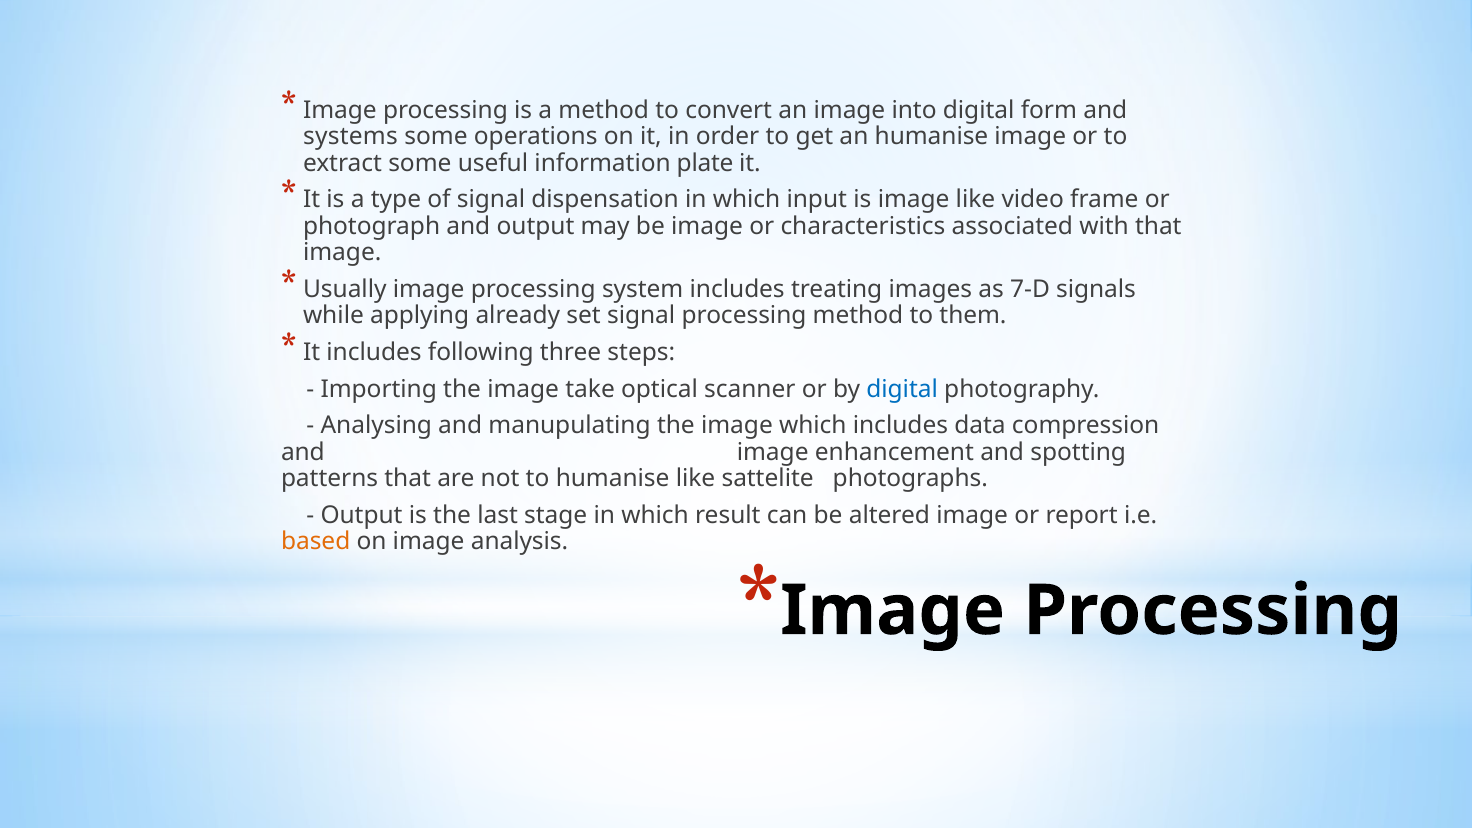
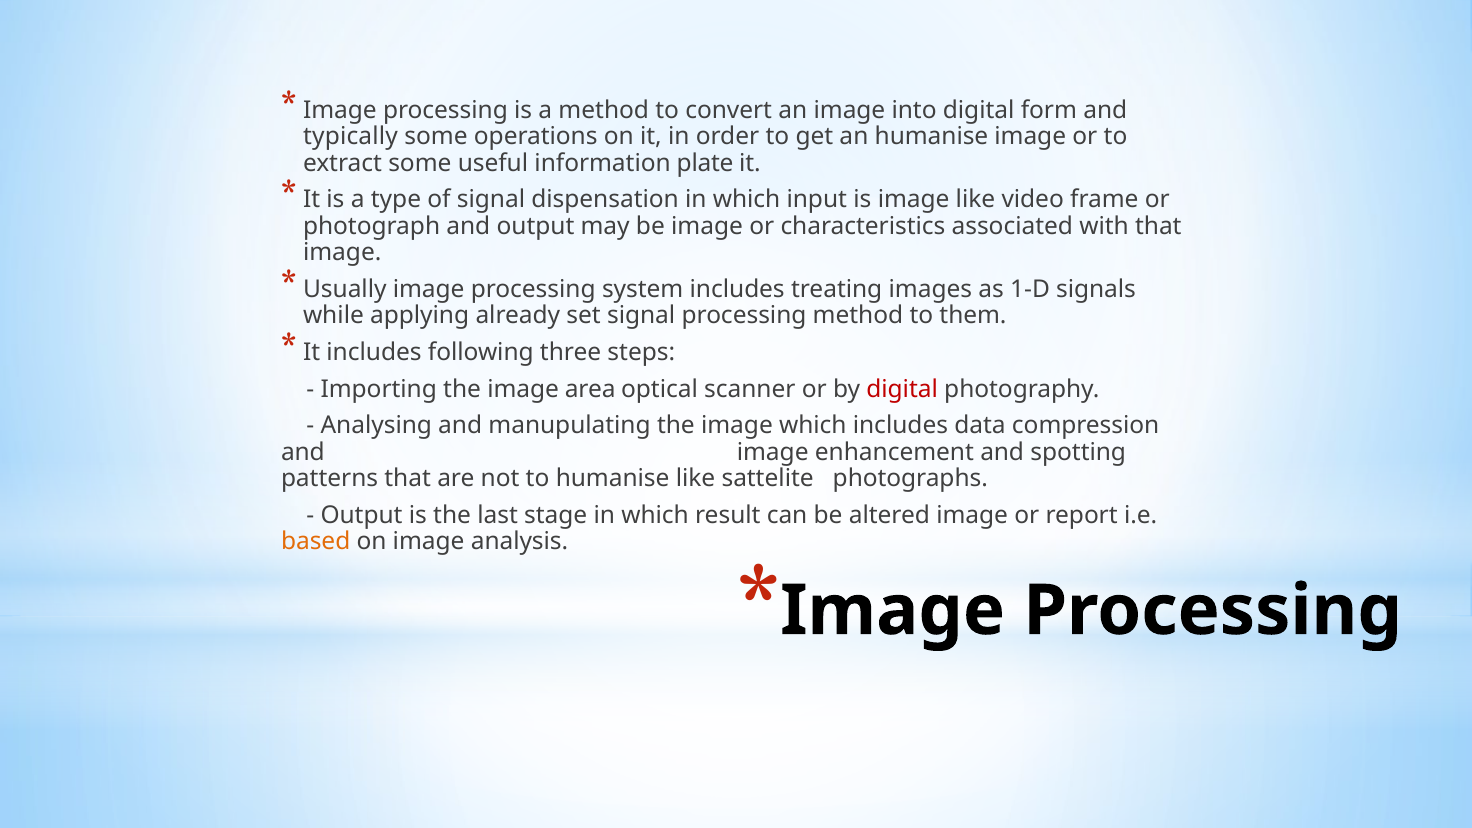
systems: systems -> typically (351, 137)
7-D: 7-D -> 1-D (1030, 289)
take: take -> area (590, 389)
digital colour: blue -> red (902, 389)
